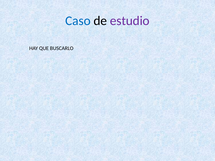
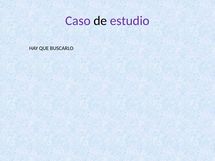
Caso colour: blue -> purple (78, 21)
